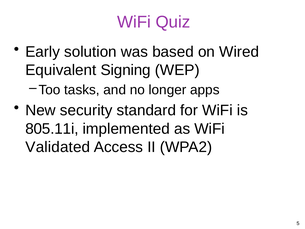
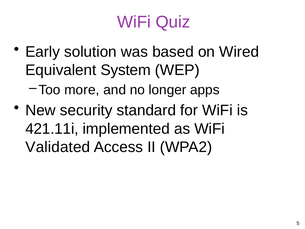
Signing: Signing -> System (126, 70)
tasks: tasks -> more (82, 90)
805.11i: 805.11i -> 421.11i (52, 129)
